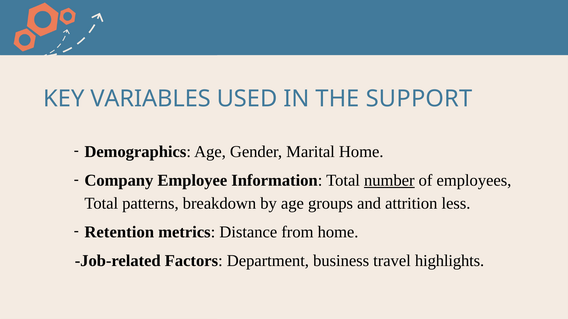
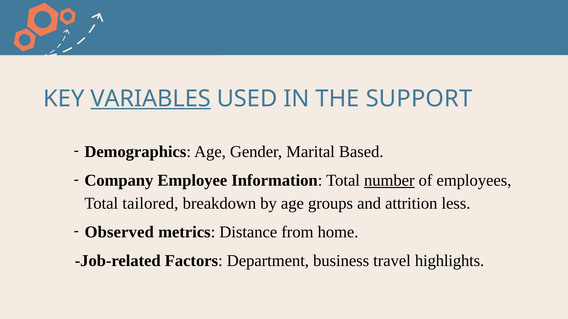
VARIABLES underline: none -> present (151, 99)
Marital Home: Home -> Based (361, 152)
patterns: patterns -> tailored (150, 204)
Retention: Retention -> Observed (119, 232)
